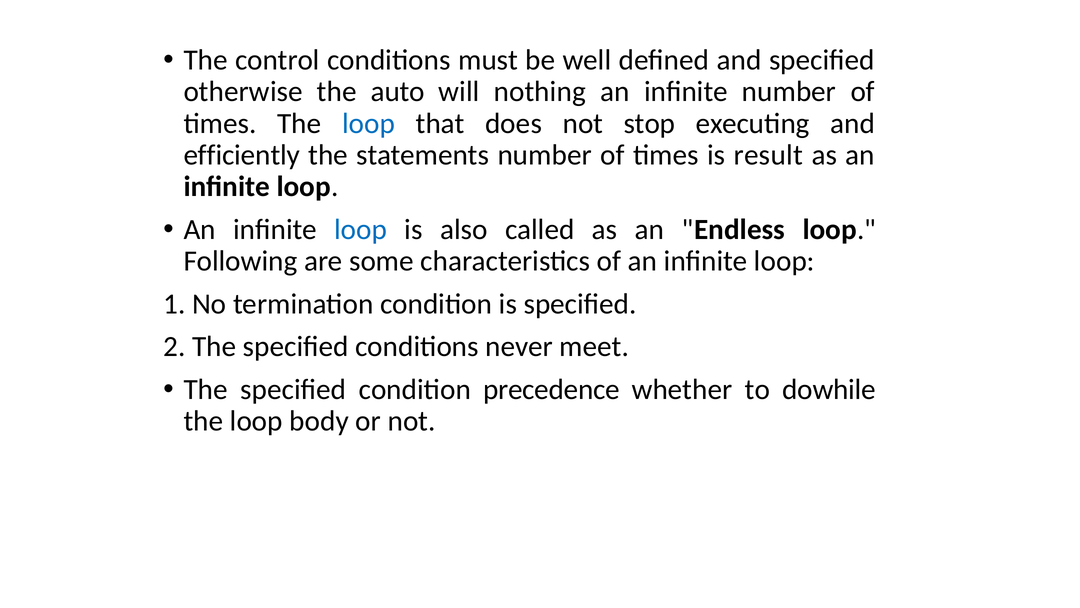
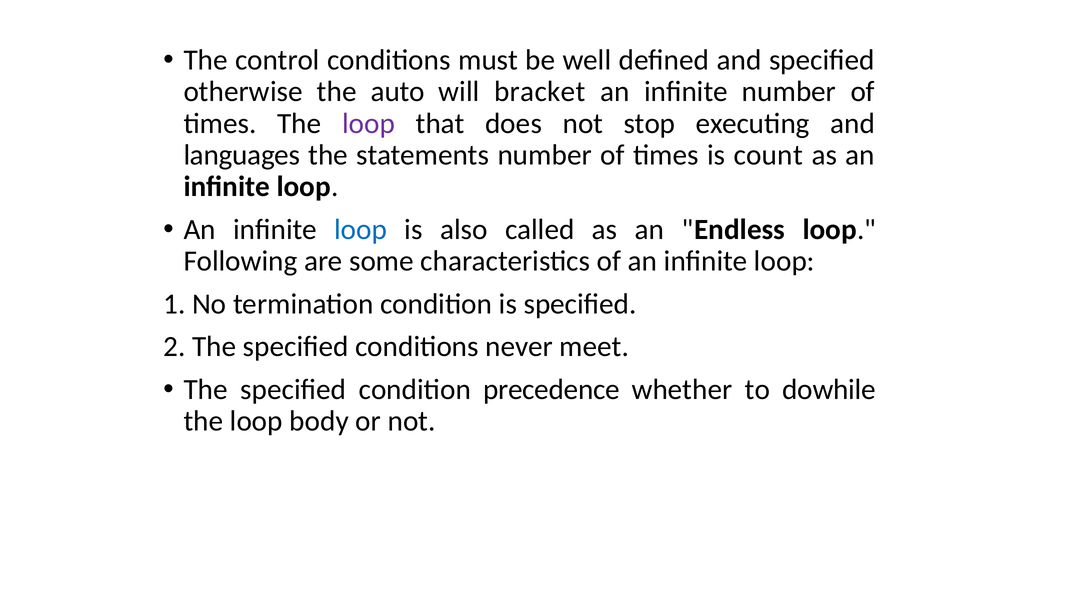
nothing: nothing -> bracket (540, 92)
loop colour: blue -> purple (369, 123)
efficiently: efficiently -> languages (242, 155)
result: result -> count (768, 155)
